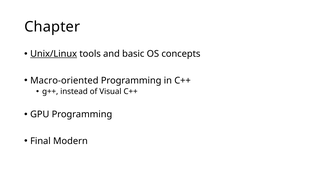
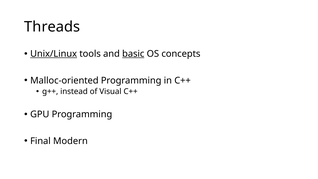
Chapter: Chapter -> Threads (52, 27)
basic underline: none -> present (133, 54)
Macro-oriented: Macro-oriented -> Malloc-oriented (64, 80)
